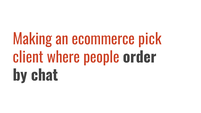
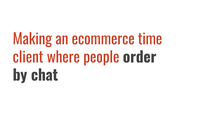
pick: pick -> time (150, 39)
